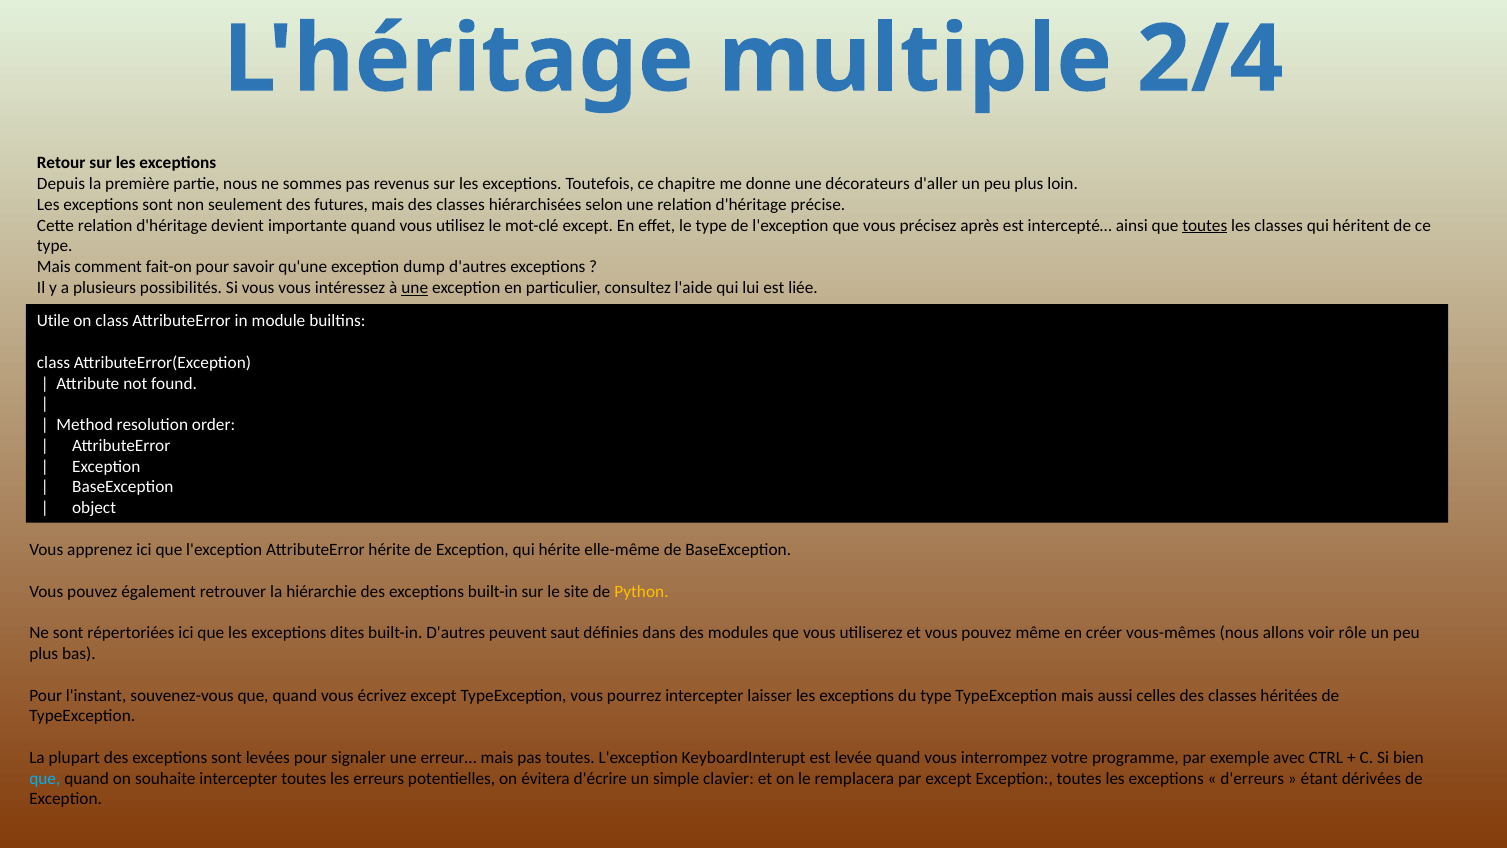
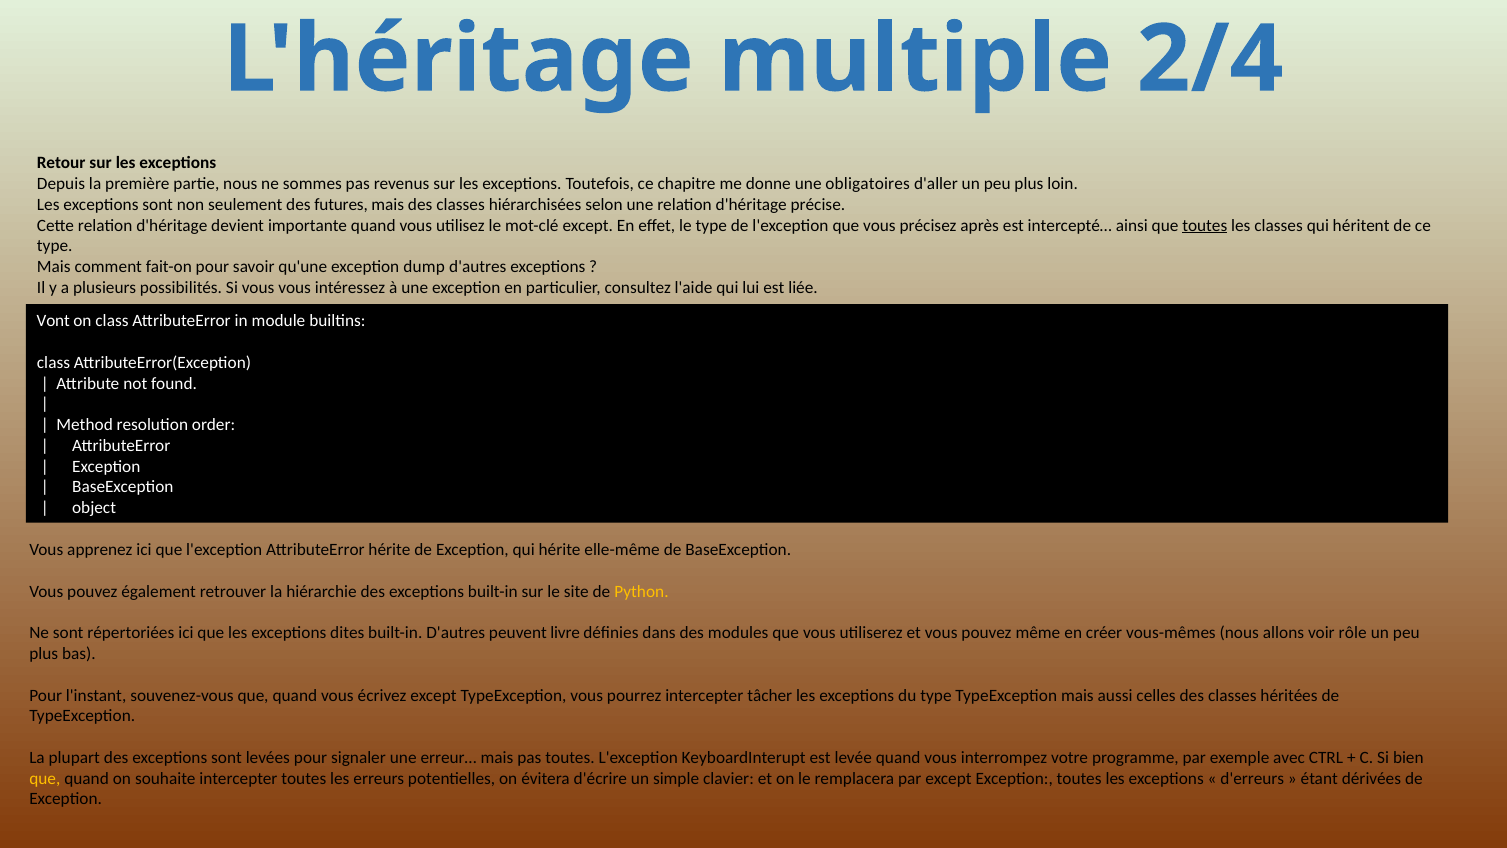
décorateurs: décorateurs -> obligatoires (868, 184)
une underline: present -> none (415, 288)
Utile: Utile -> Vont (53, 321)
saut: saut -> livre (565, 633)
laisser: laisser -> tâcher (770, 695)
que colour: light blue -> yellow (45, 778)
